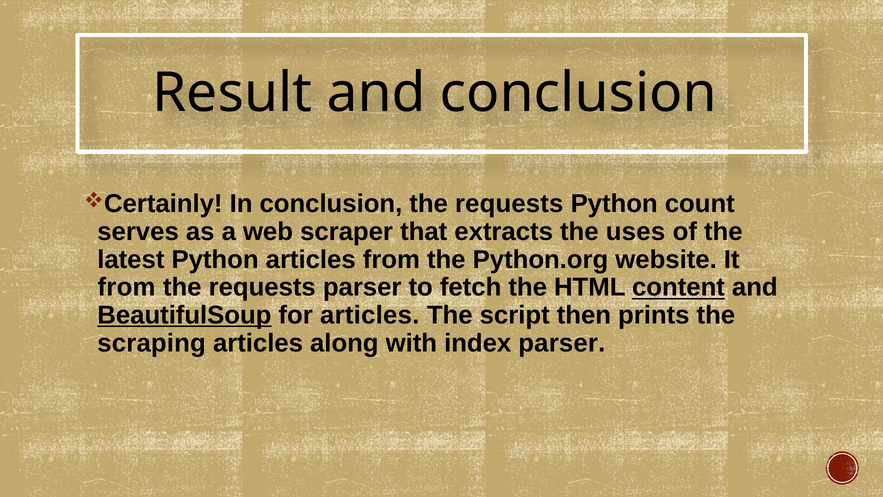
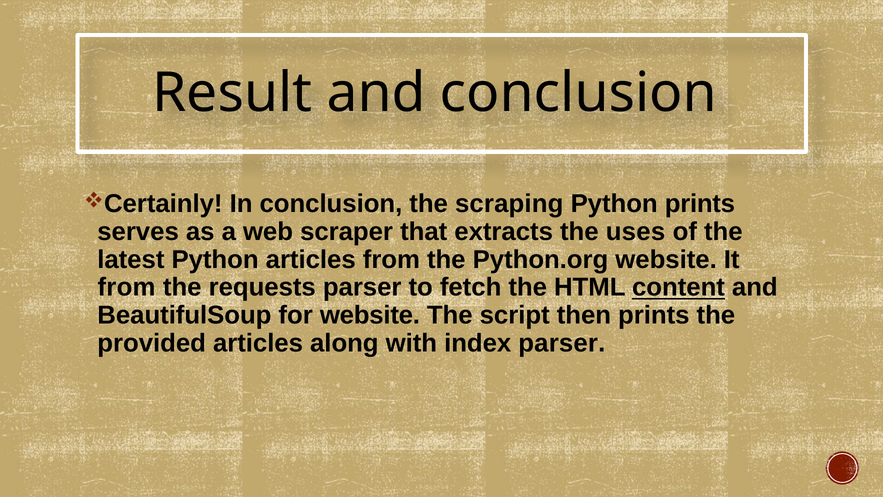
conclusion the requests: requests -> scraping (509, 204)
Python count: count -> prints (700, 204)
BeautifulSoup underline: present -> none (184, 315)
for articles: articles -> website (370, 315)
scraping: scraping -> provided (152, 343)
